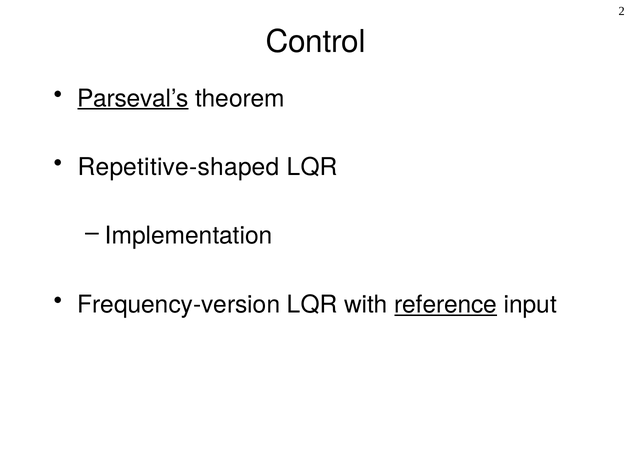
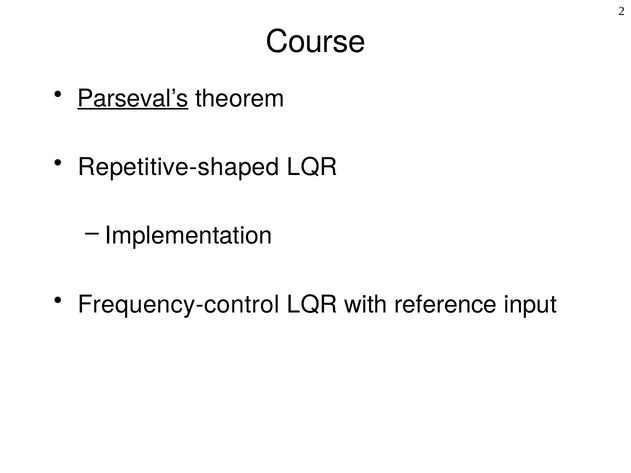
Control: Control -> Course (316, 42)
Frequency-version: Frequency-version -> Frequency-control (179, 305)
reference underline: present -> none (446, 305)
